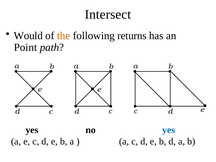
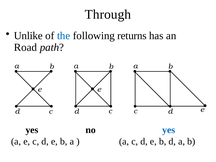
Intersect: Intersect -> Through (108, 14)
Would: Would -> Unlike (28, 36)
the colour: orange -> blue (64, 36)
Point: Point -> Road (25, 47)
